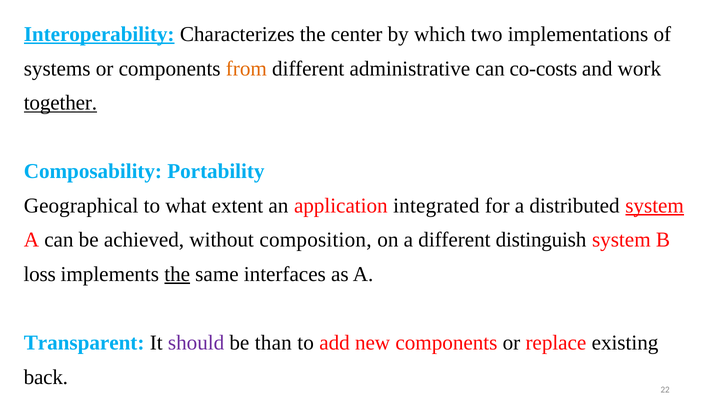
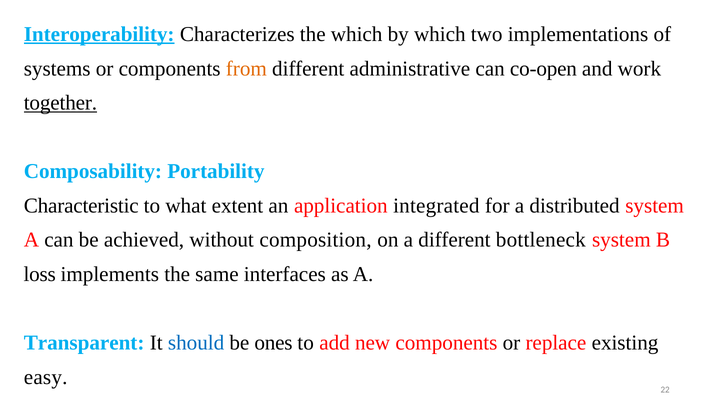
the center: center -> which (357, 34)
co-costs: co-costs -> co-open (543, 69)
Geographical: Geographical -> Characteristic (81, 206)
system underline: present -> none (655, 206)
distinguish: distinguish -> bottleneck (541, 240)
the underline: present -> none (177, 274)
should colour: purple -> blue (196, 343)
than: than -> ones (273, 343)
back: back -> easy (46, 377)
